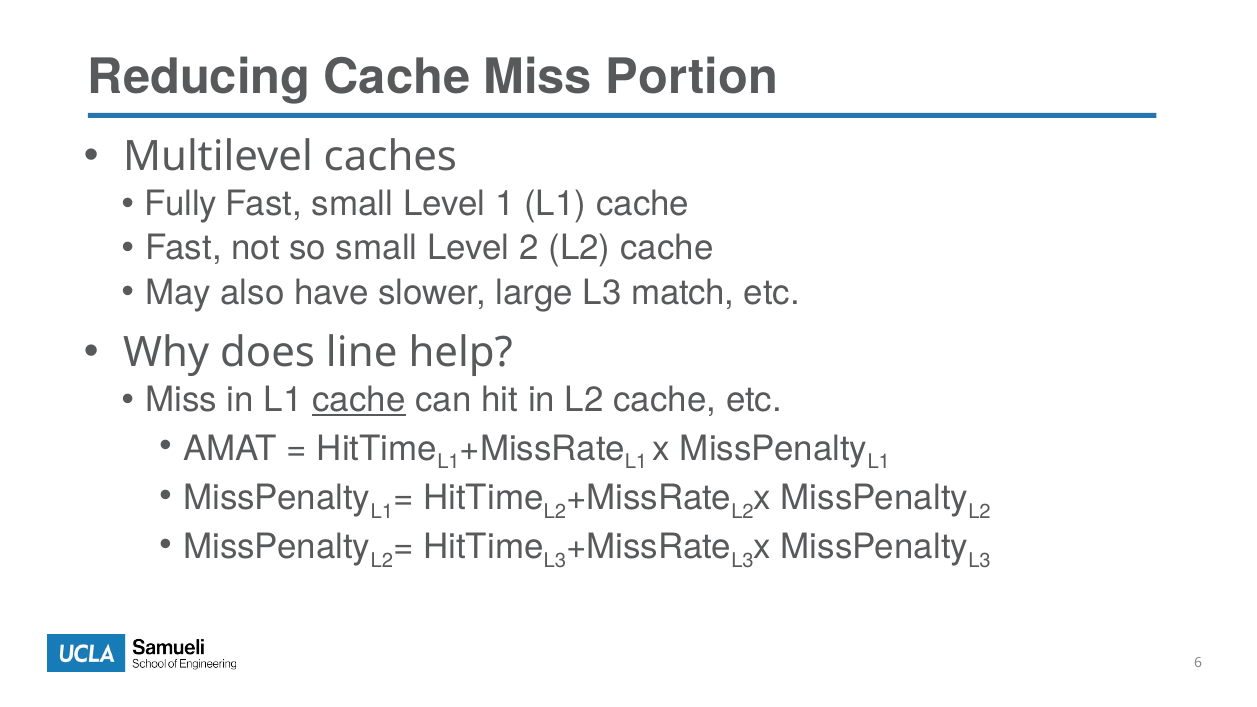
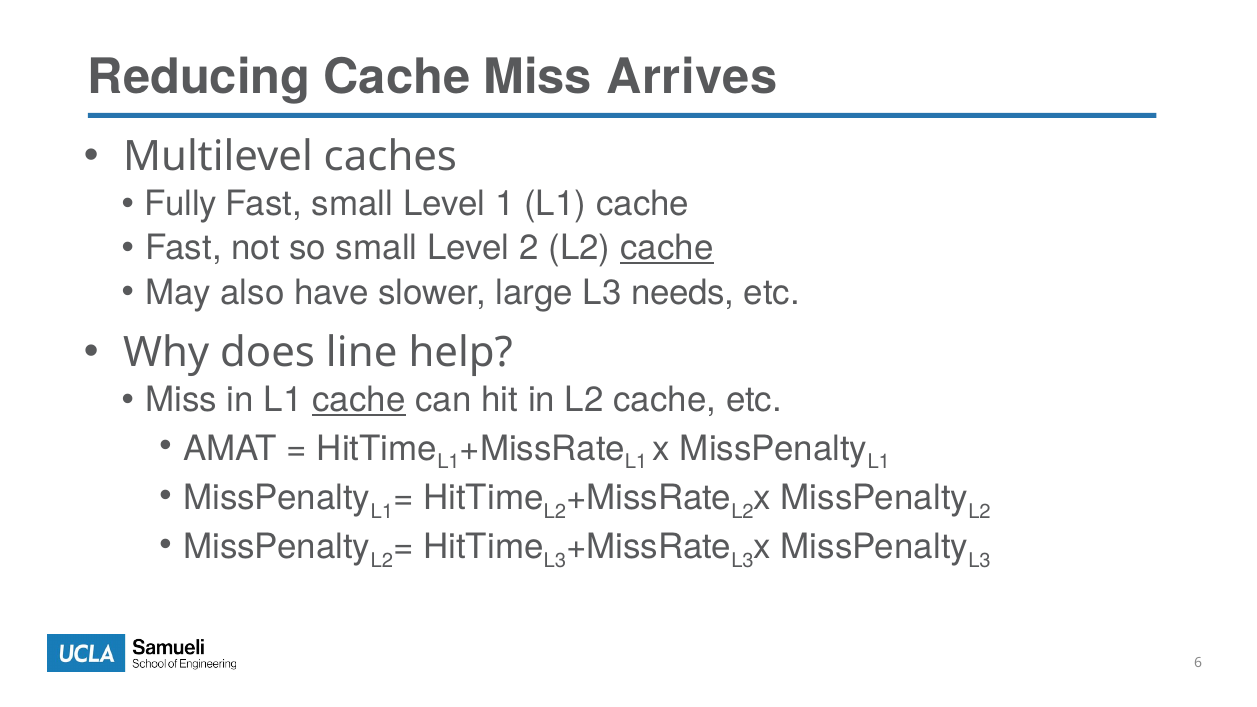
Portion: Portion -> Arrives (692, 77)
cache underline: none -> present (667, 248)
match: match -> needs (683, 293)
